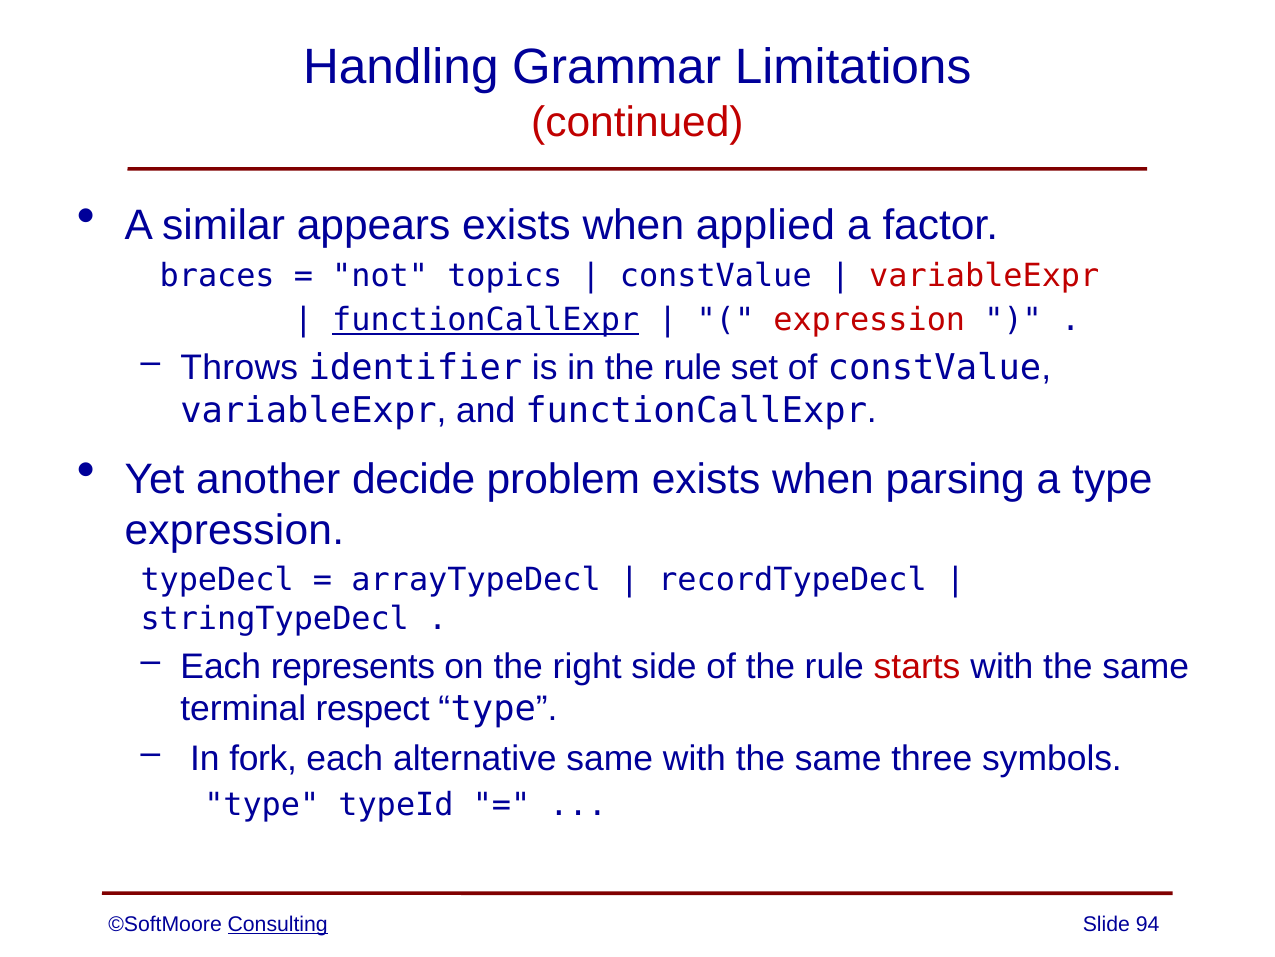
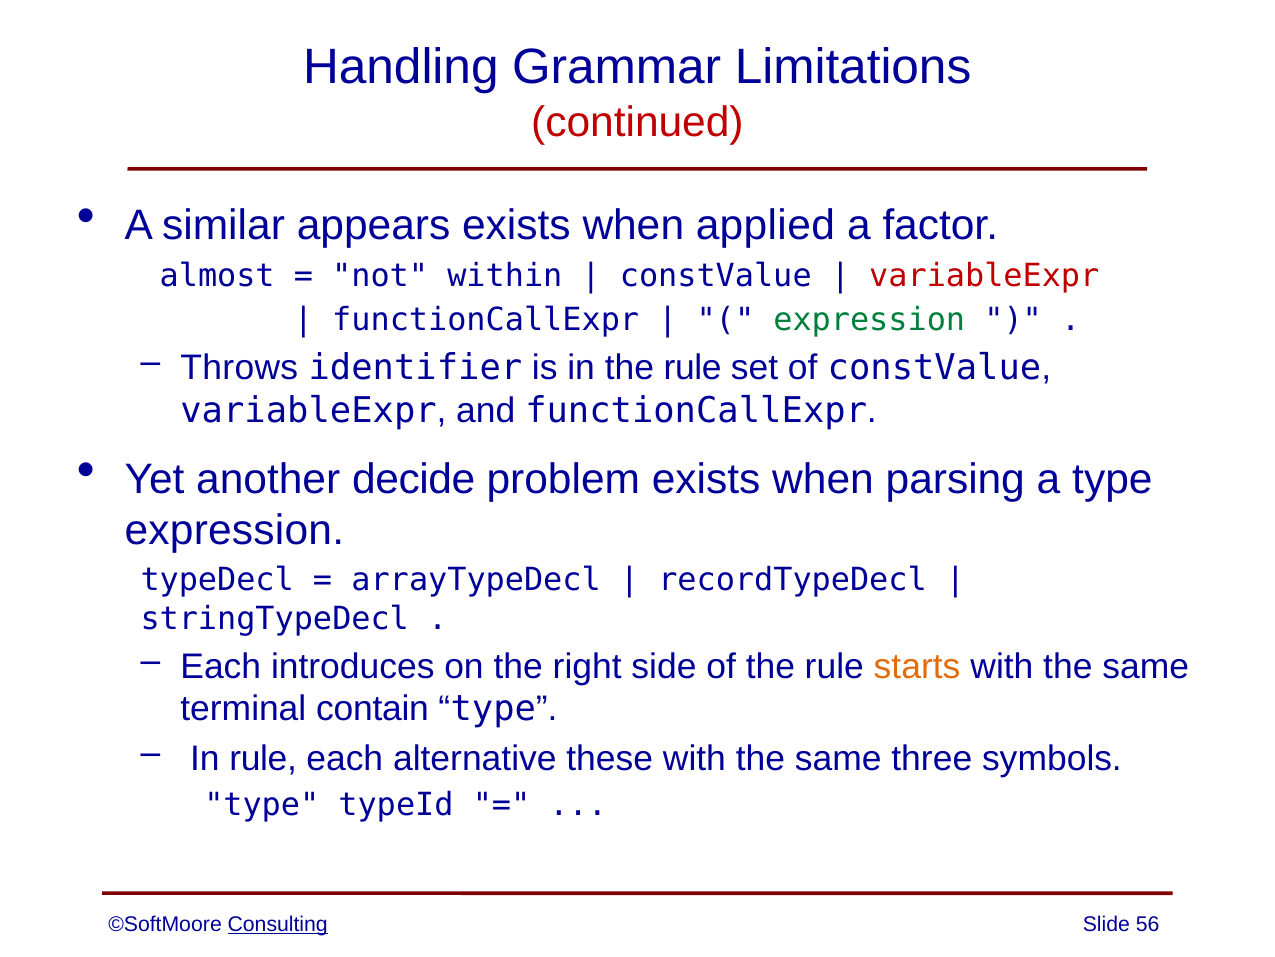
braces: braces -> almost (217, 275)
topics: topics -> within (505, 275)
functionCallExpr underline: present -> none (486, 320)
expression colour: red -> green (869, 320)
represents: represents -> introduces (353, 666)
starts colour: red -> orange (917, 666)
respect: respect -> contain (373, 708)
In fork: fork -> rule (263, 758)
alternative same: same -> these (610, 758)
94: 94 -> 56 (1148, 924)
